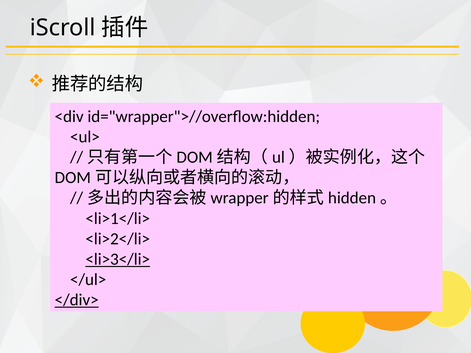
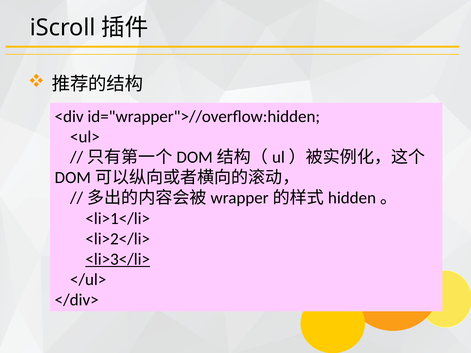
</div> underline: present -> none (77, 300)
